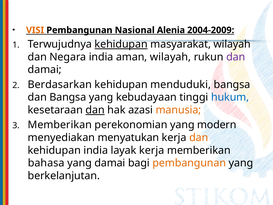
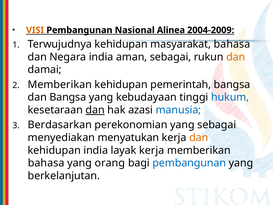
Alenia: Alenia -> Alinea (171, 30)
kehidupan underline: present -> none (121, 44)
masyarakat wilayah: wilayah -> bahasa (232, 44)
aman wilayah: wilayah -> sebagai (171, 57)
dan colour: purple -> orange (236, 57)
Berdasarkan: Berdasarkan -> Memberikan (60, 84)
menduduki: menduduki -> pemerintah (181, 84)
manusia colour: orange -> blue (178, 110)
Memberikan: Memberikan -> Berdasarkan (60, 125)
yang modern: modern -> sebagai (217, 125)
yang damai: damai -> orang (110, 163)
pembangunan colour: orange -> blue (189, 163)
